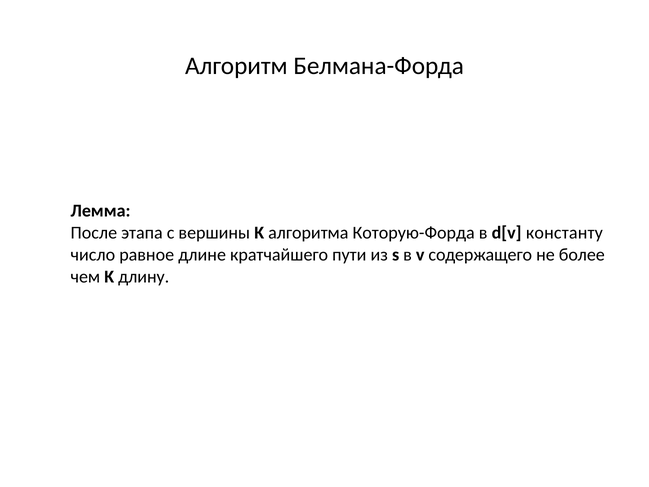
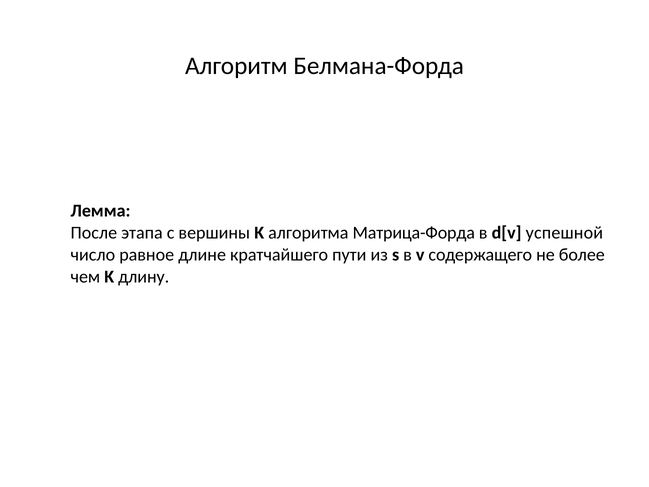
Которую-Форда: Которую-Форда -> Матрица-Форда (414, 233)
константу: константу -> успешной (564, 233)
